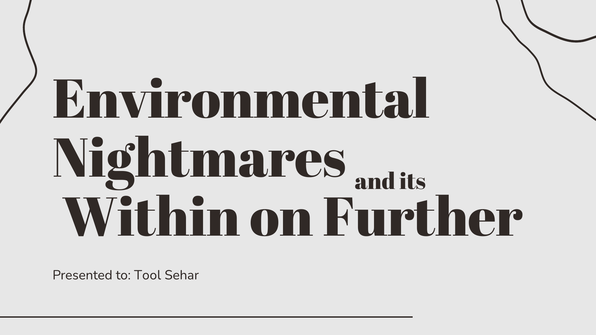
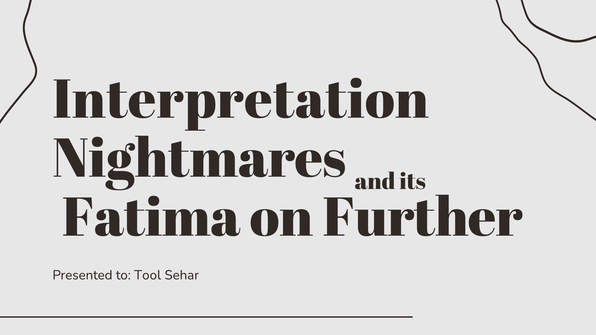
Environmental: Environmental -> Interpretation (241, 100)
Within: Within -> Fatima (151, 218)
